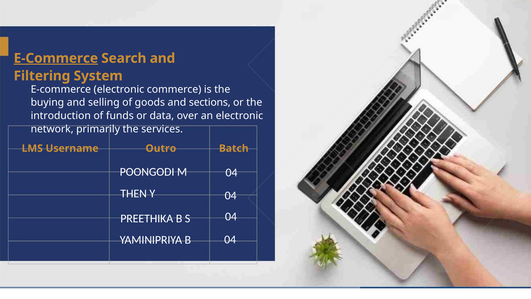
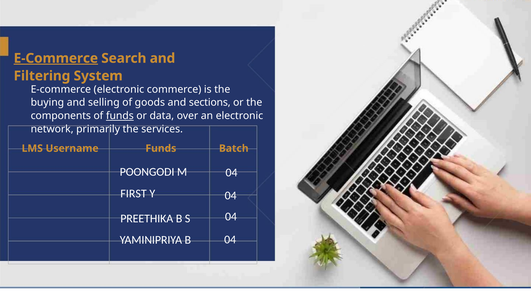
introduction: introduction -> components (61, 116)
funds underline: none -> present (120, 116)
Username Outro: Outro -> Funds (161, 148)
THEN: THEN -> FIRST (134, 193)
